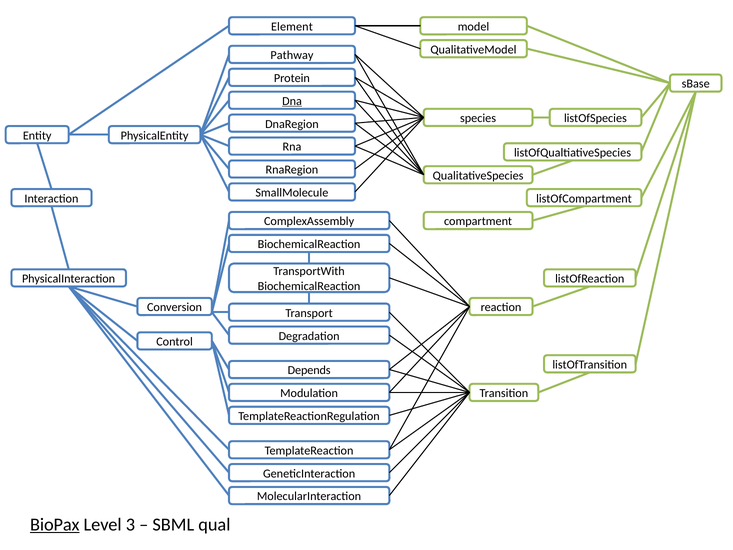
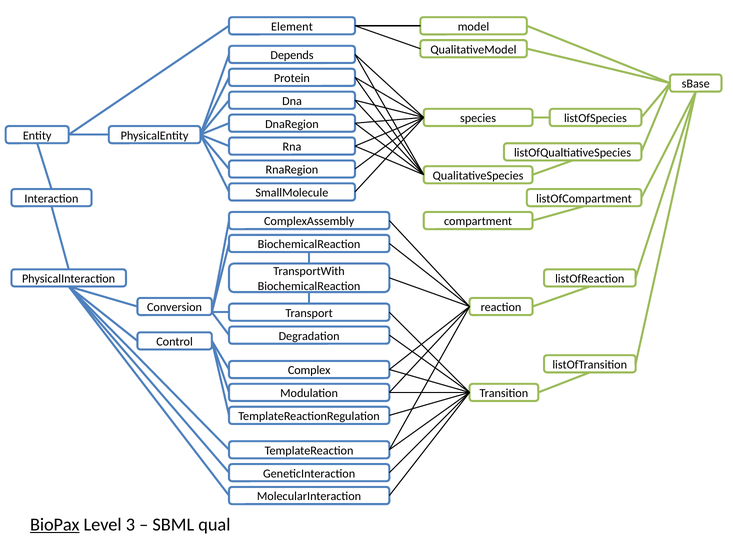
Pathway: Pathway -> Depends (292, 55)
Dna underline: present -> none (292, 101)
Depends: Depends -> Complex (309, 370)
